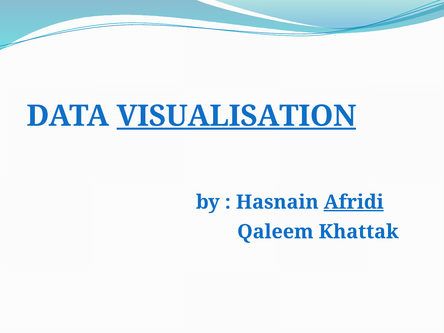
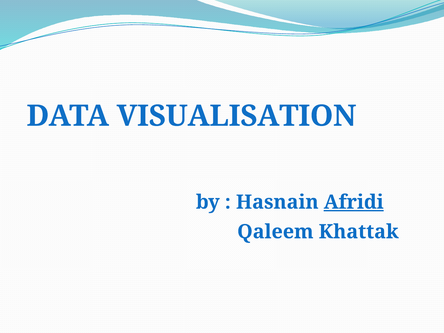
VISUALISATION underline: present -> none (236, 116)
